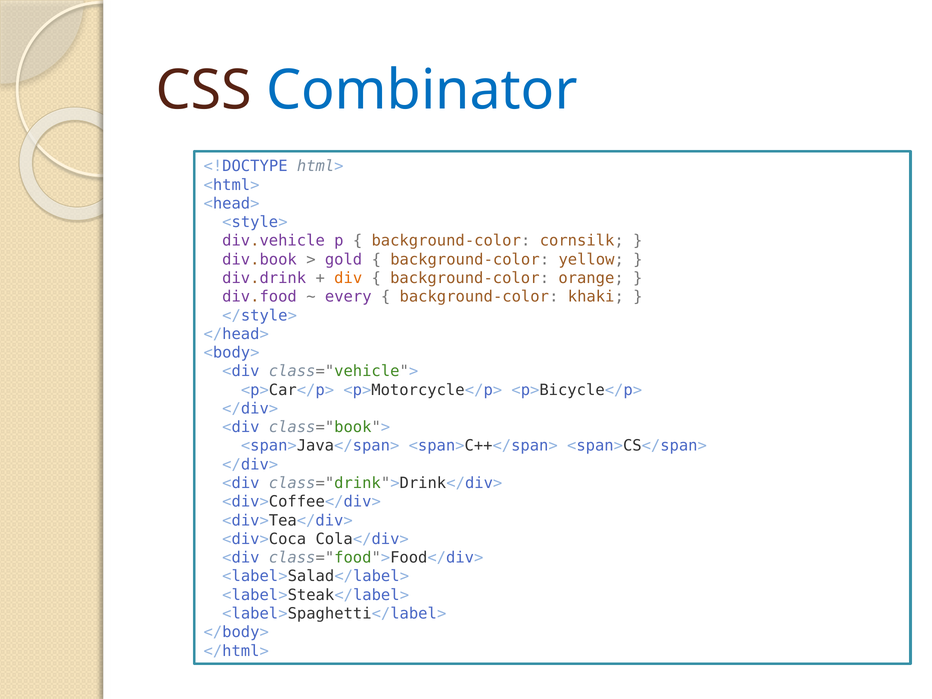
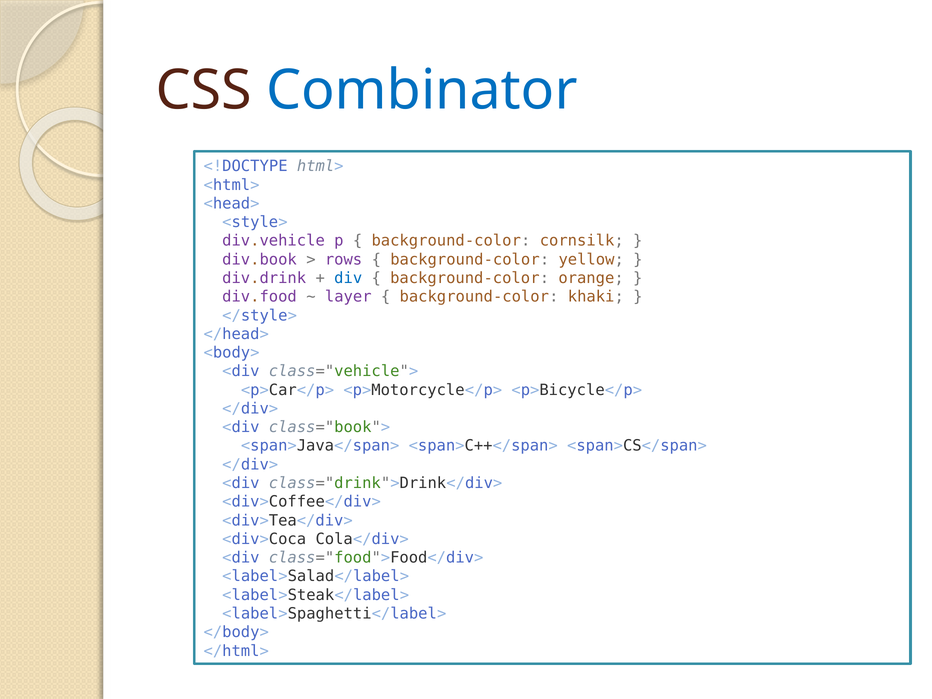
gold: gold -> rows (344, 259)
div colour: orange -> blue (348, 278)
every: every -> layer (348, 297)
